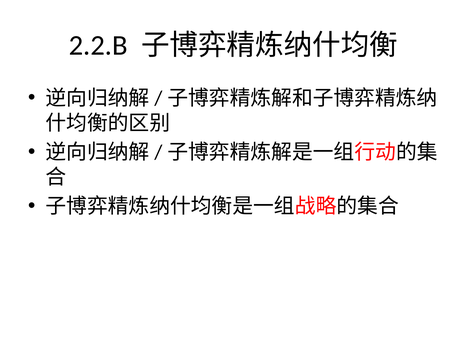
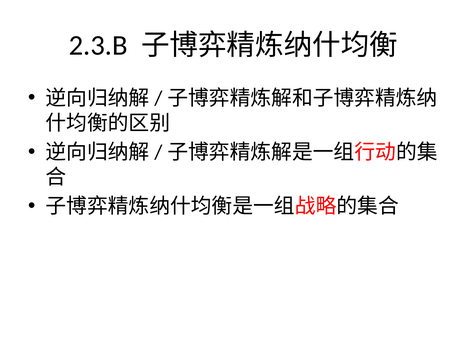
2.2.B: 2.2.B -> 2.3.B (98, 45)
